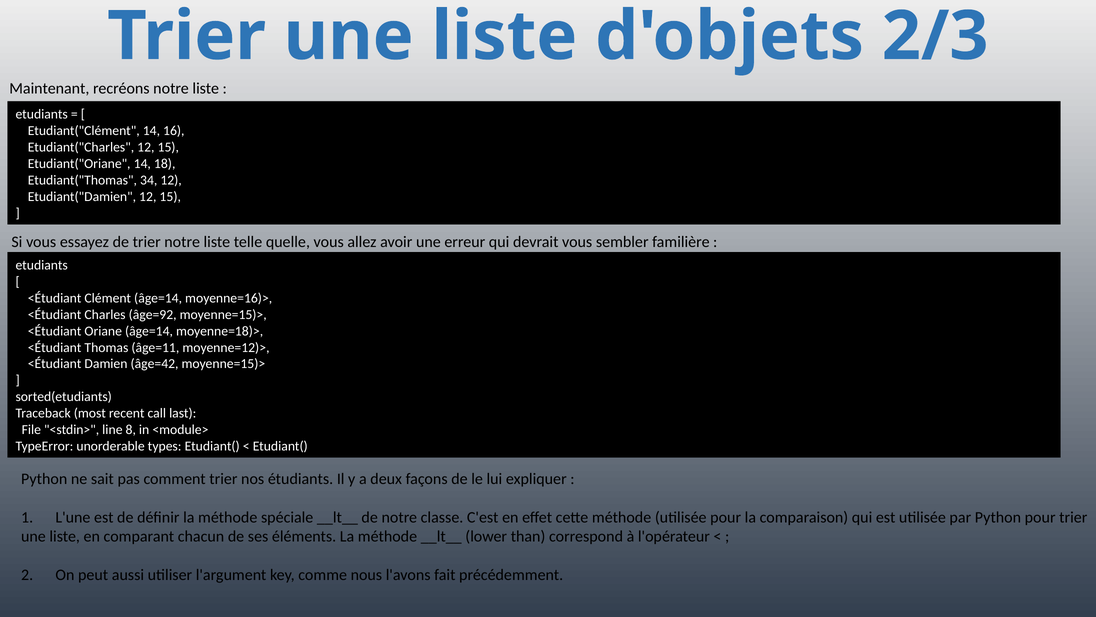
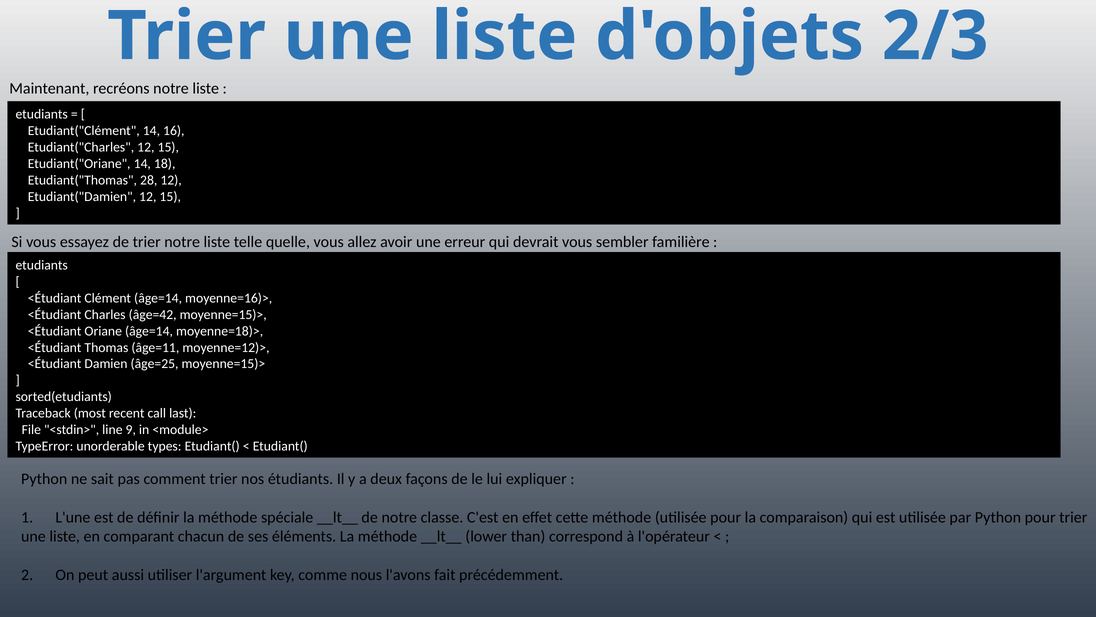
34: 34 -> 28 (149, 180)
âge=92: âge=92 -> âge=42 (153, 314)
âge=42: âge=42 -> âge=25 (155, 364)
8: 8 -> 9 (131, 429)
